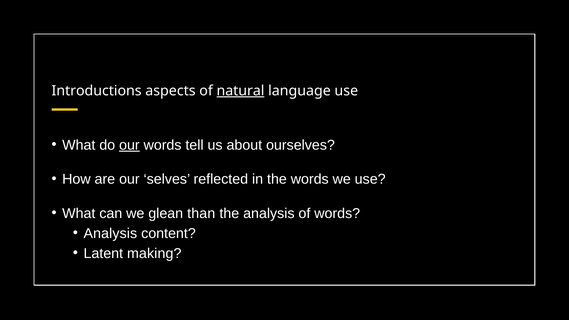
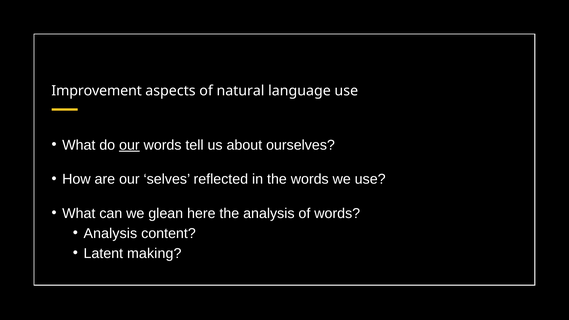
Introductions: Introductions -> Improvement (97, 91)
natural underline: present -> none (241, 91)
than: than -> here (201, 213)
